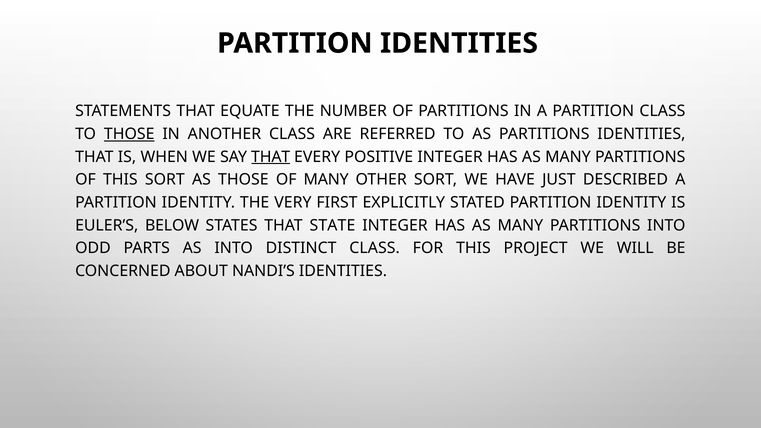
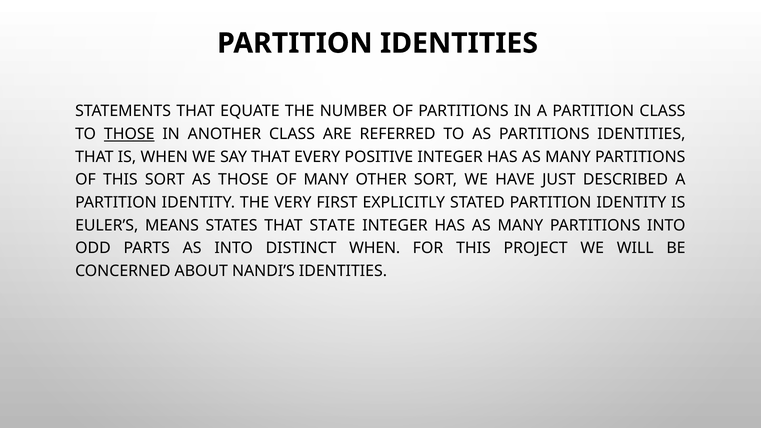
THAT underline: present -> none (271, 157)
BELOW: BELOW -> MEANS (172, 225)
DISTINCT CLASS: CLASS -> WHEN (375, 248)
